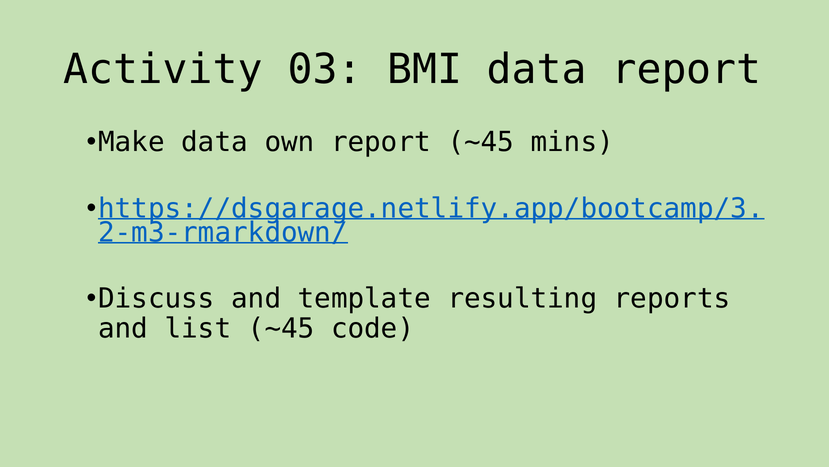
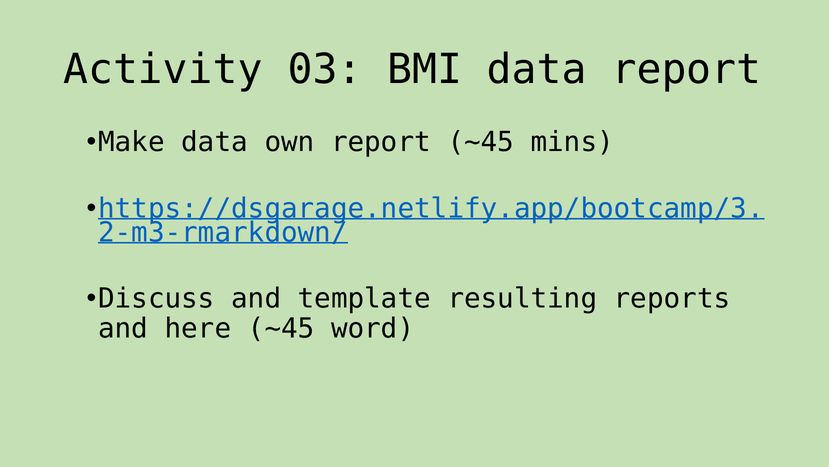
list: list -> here (198, 328)
code: code -> word (373, 328)
